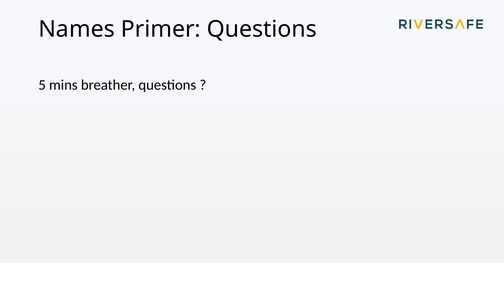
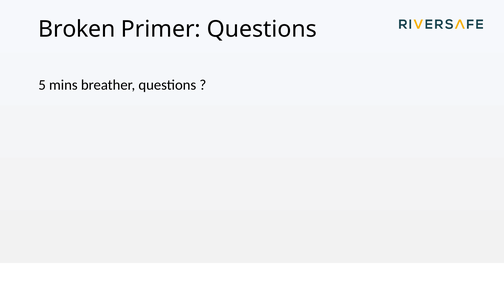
Names: Names -> Broken (77, 29)
